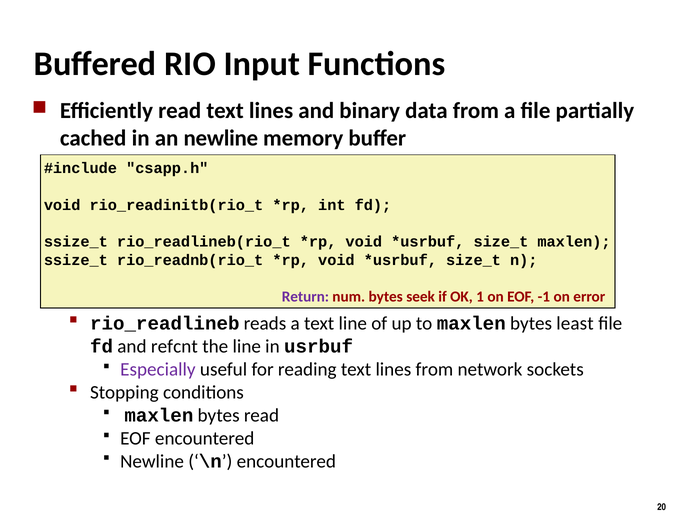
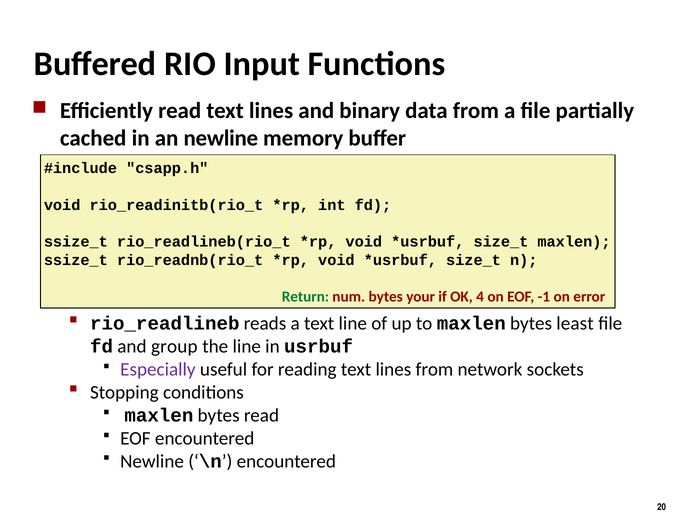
Return colour: purple -> green (305, 297)
seek: seek -> your (421, 297)
1: 1 -> 4 (480, 297)
refcnt: refcnt -> group (174, 347)
